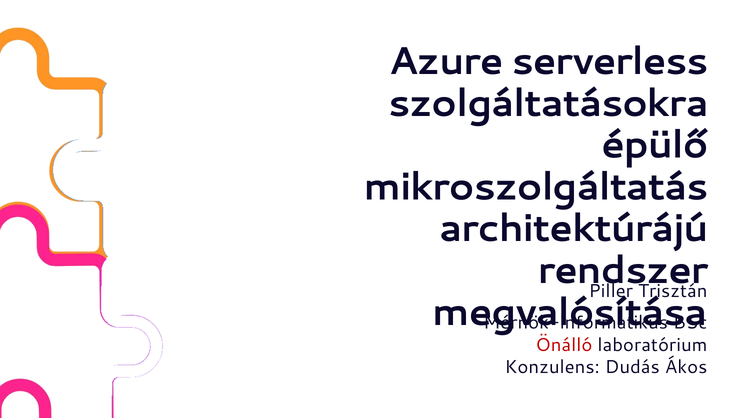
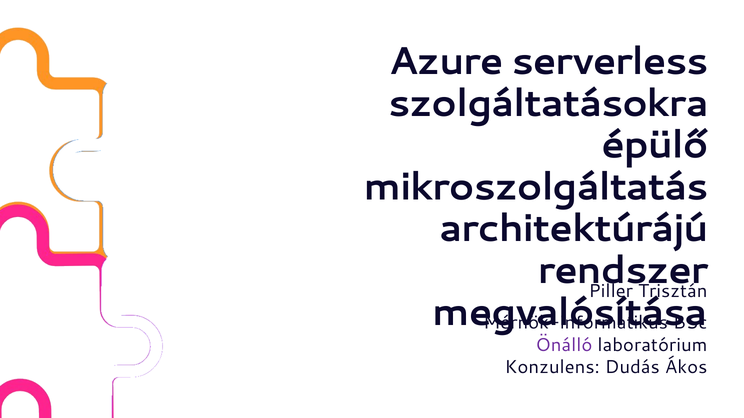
Önálló colour: red -> purple (564, 345)
